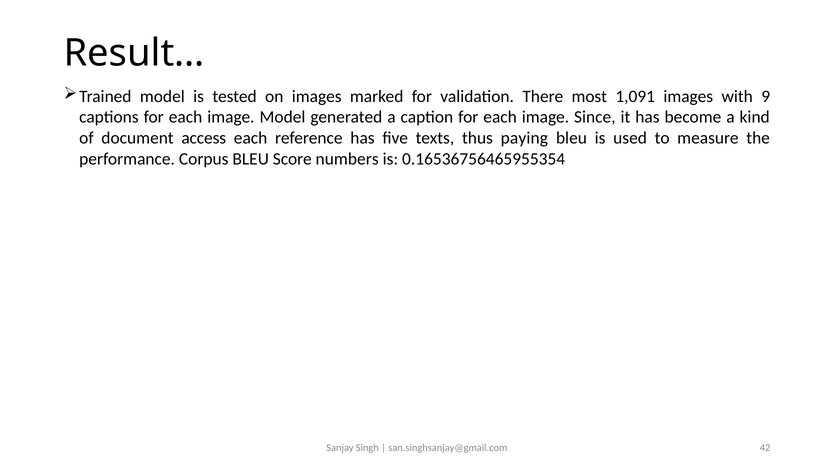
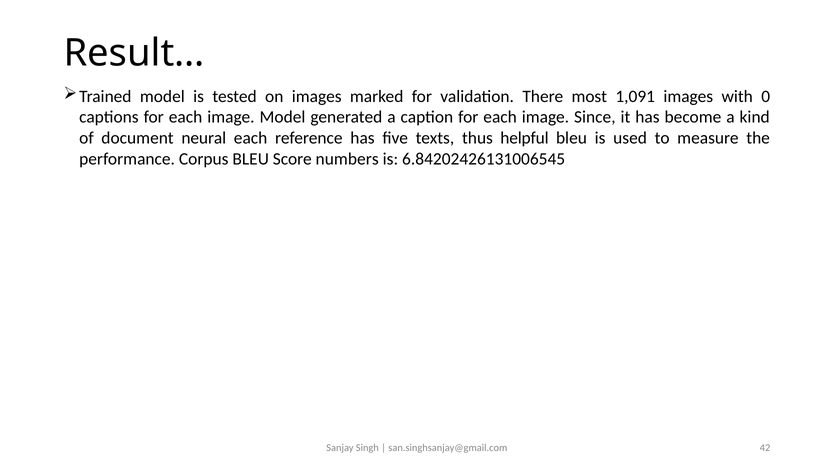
9: 9 -> 0 (766, 96)
access: access -> neural (204, 138)
paying: paying -> helpful (524, 138)
0.16536756465955354: 0.16536756465955354 -> 6.84202426131006545 (484, 159)
